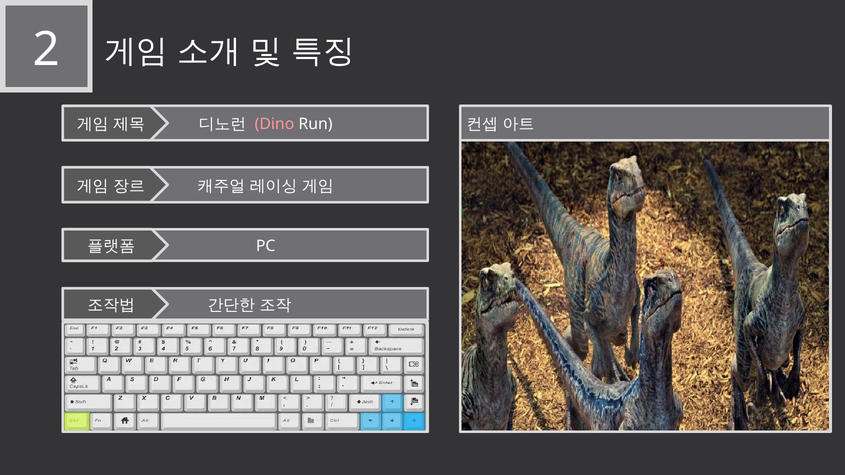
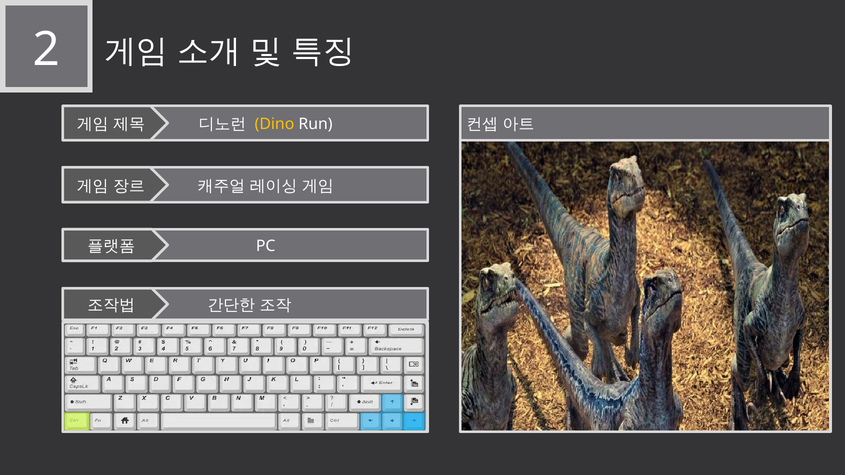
Dino colour: pink -> yellow (274, 124)
